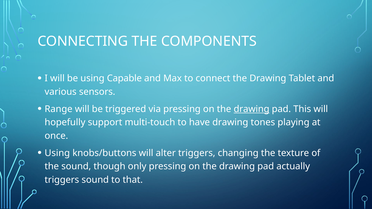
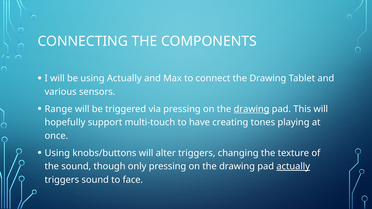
using Capable: Capable -> Actually (124, 78)
have drawing: drawing -> creating (230, 123)
actually underline: none -> present (293, 167)
that: that -> face (133, 180)
